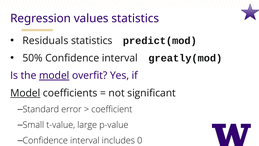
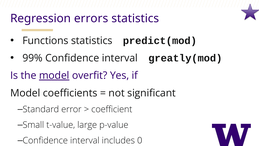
values: values -> errors (91, 18)
Residuals: Residuals -> Functions (45, 41)
50%: 50% -> 99% (33, 58)
Model underline: present -> none (25, 93)
